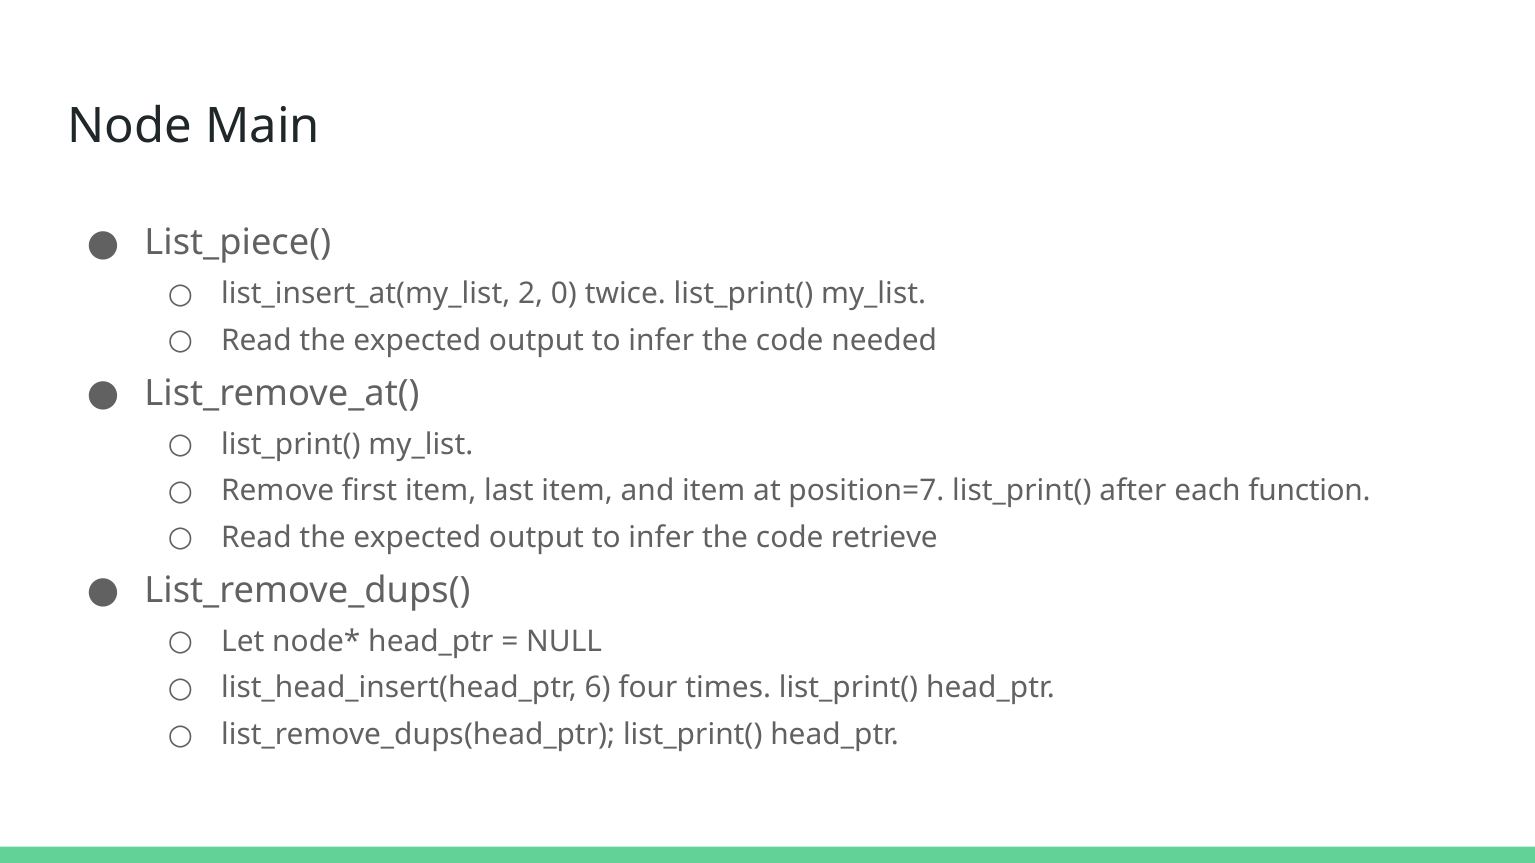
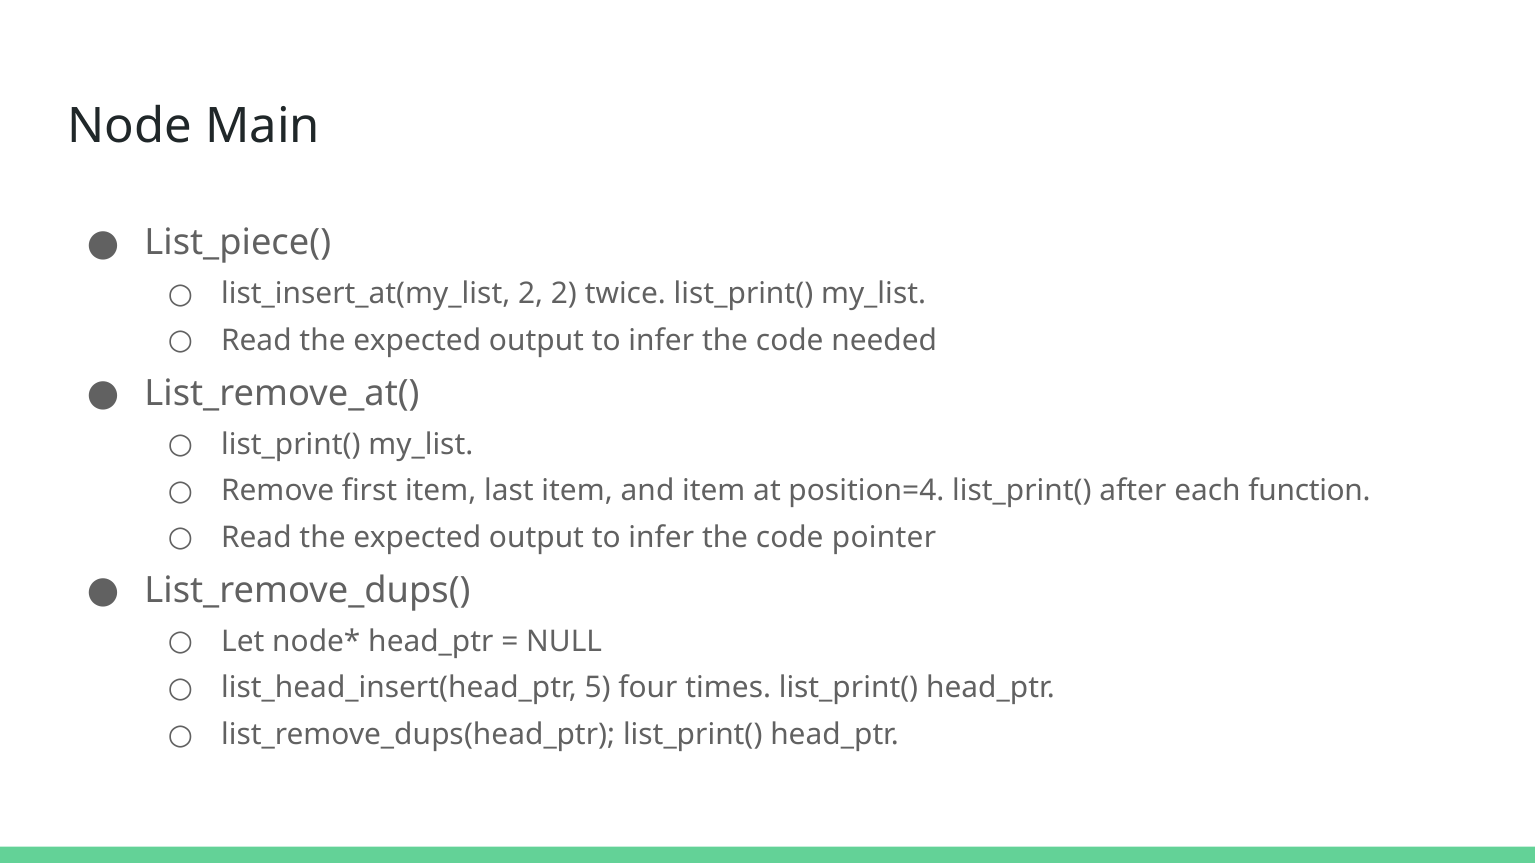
2 0: 0 -> 2 (564, 294)
position=7: position=7 -> position=4 (866, 491)
retrieve: retrieve -> pointer (884, 538)
6: 6 -> 5 (598, 688)
